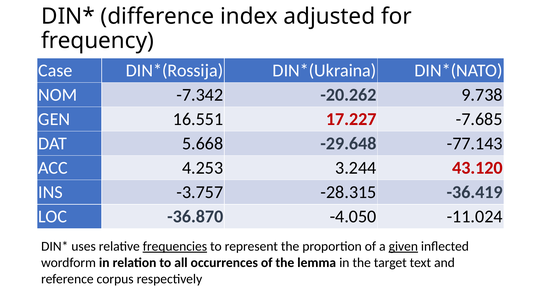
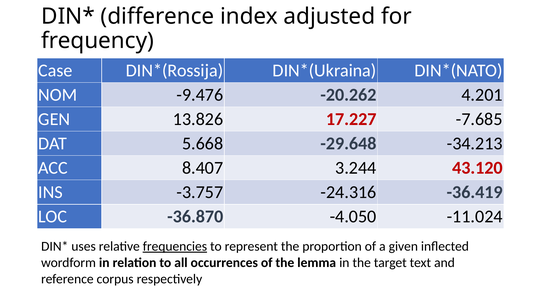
-7.342: -7.342 -> -9.476 (200, 95)
9.738: 9.738 -> 4.201 (482, 95)
16.551: 16.551 -> 13.826 (198, 119)
-77.143: -77.143 -> -34.213 (475, 143)
4.253: 4.253 -> 8.407 (203, 168)
-28.315: -28.315 -> -24.316 (349, 192)
given underline: present -> none (403, 246)
